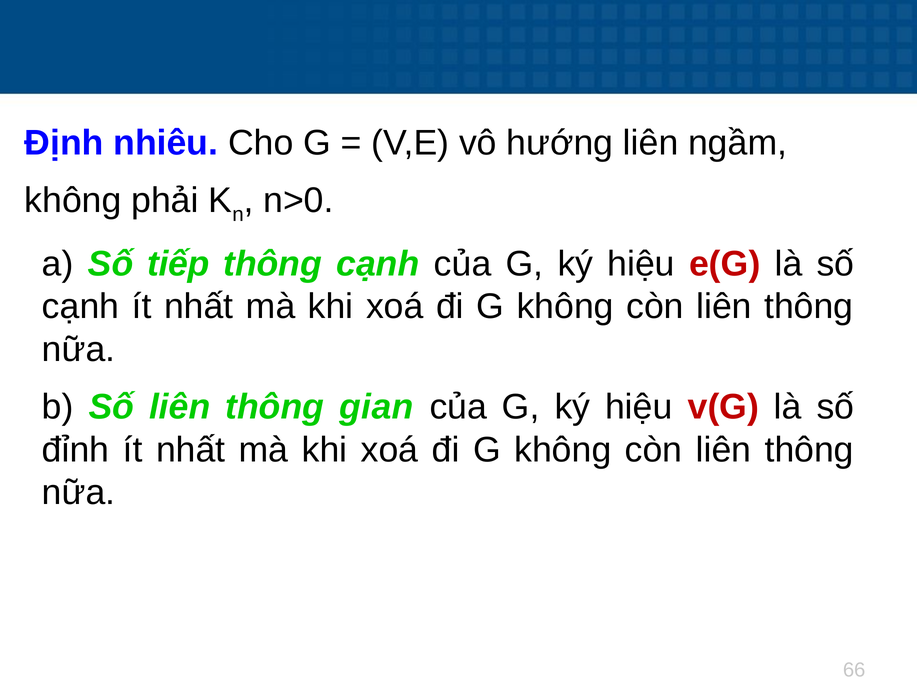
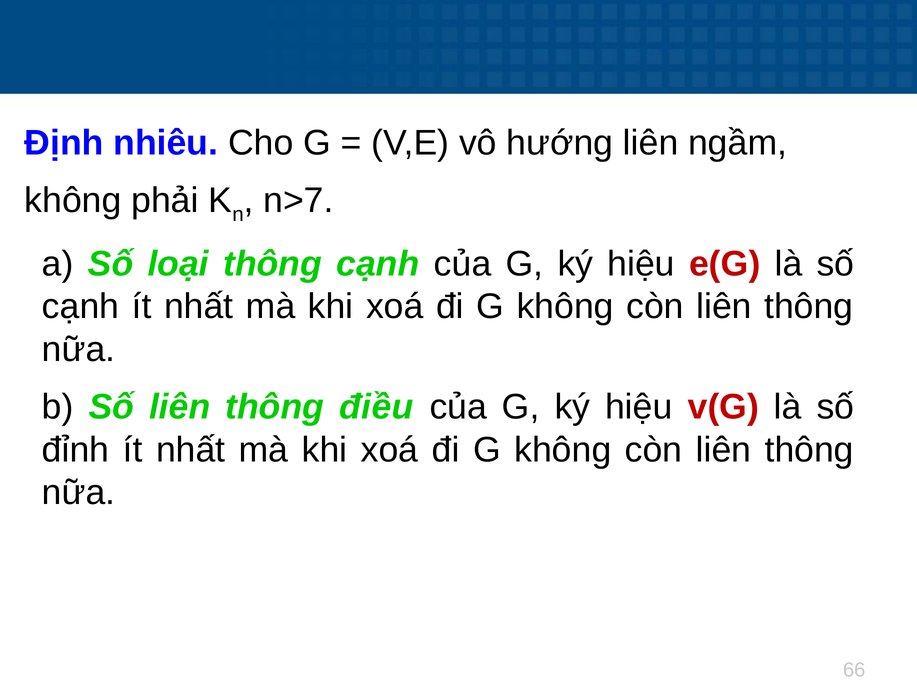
n>0: n>0 -> n>7 (299, 201)
tiếp: tiếp -> loại (178, 264)
gian: gian -> điều (377, 407)
